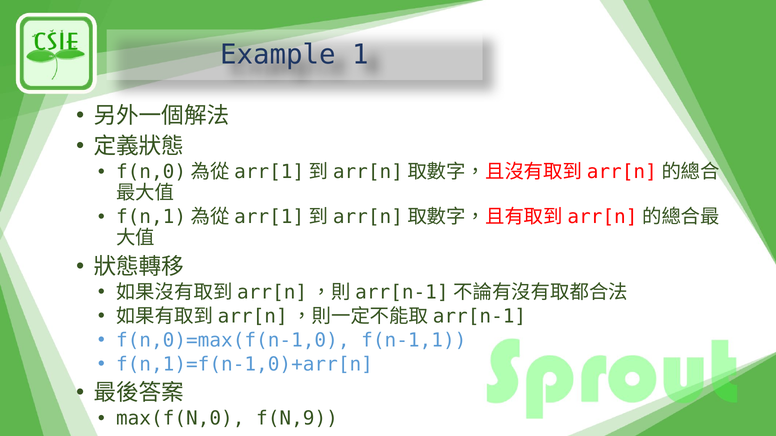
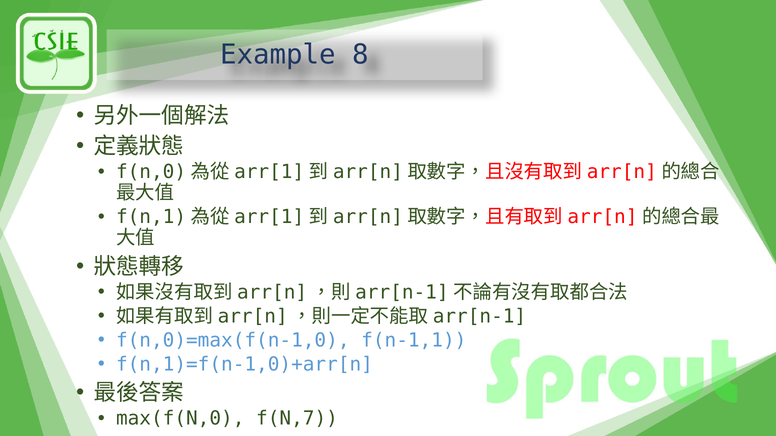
1: 1 -> 8 (361, 55)
f(N,9: f(N,9 -> f(N,7 (297, 419)
